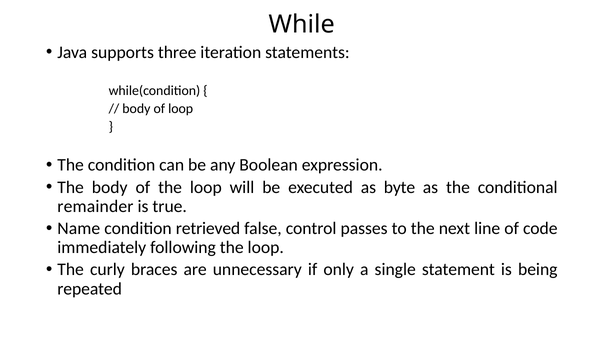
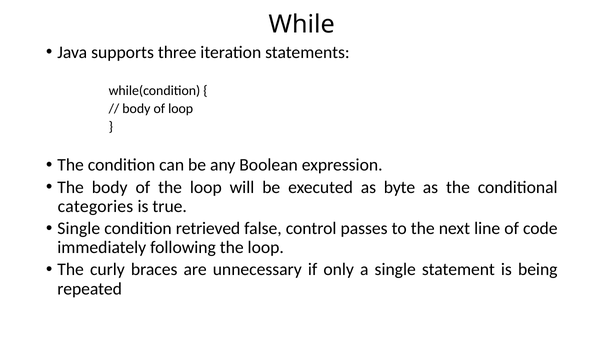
remainder: remainder -> categories (95, 206)
Name: Name -> Single (79, 228)
